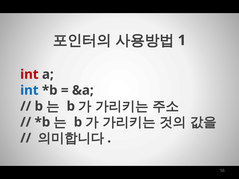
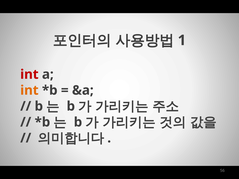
int colour: blue -> orange (29, 90)
